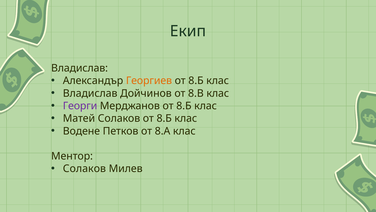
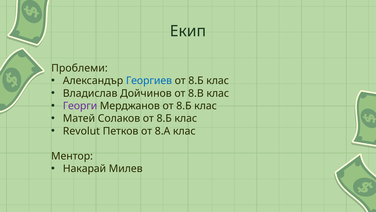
Владислав: Владислав -> Проблеми (79, 68)
Георгиев colour: orange -> blue (149, 81)
Водене: Водене -> Revolut (81, 131)
Солаков: Солаков -> Накарай (84, 168)
